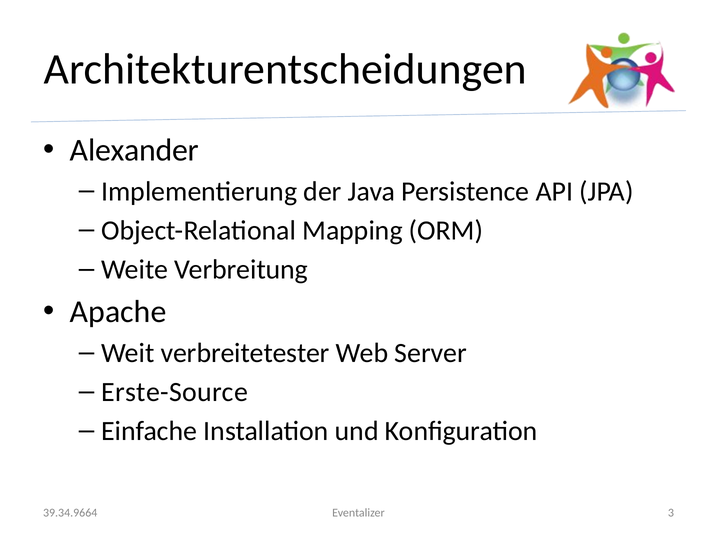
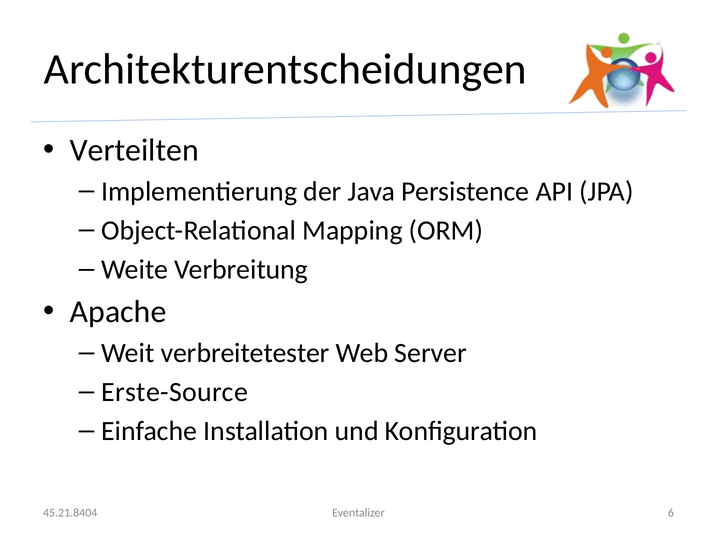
Alexander: Alexander -> Verteilten (134, 150)
3: 3 -> 6 (671, 513)
39.34.9664: 39.34.9664 -> 45.21.8404 (70, 514)
